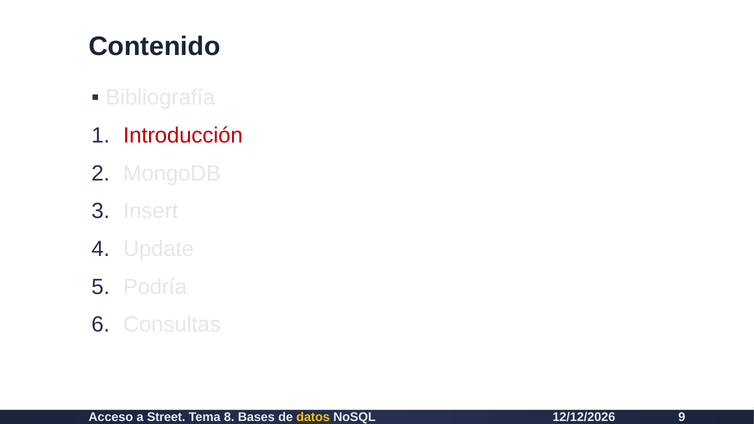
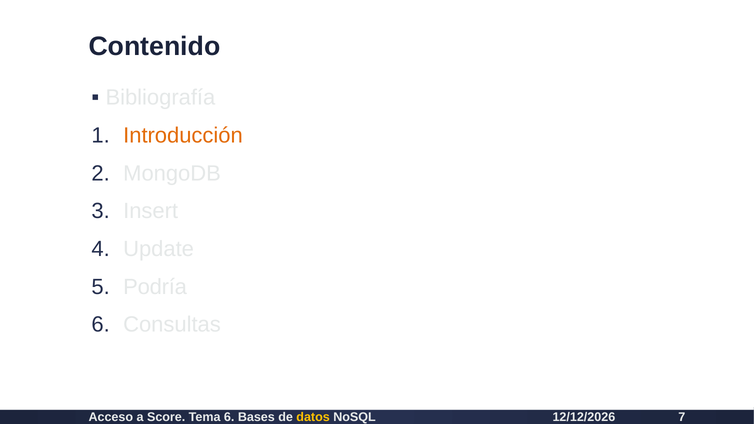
Introducción colour: red -> orange (183, 136)
Street: Street -> Score (166, 417)
Tema 8: 8 -> 6 (229, 417)
9: 9 -> 7 (682, 417)
